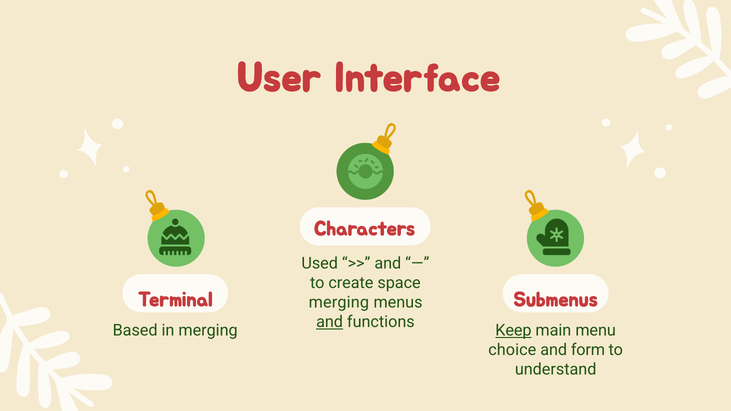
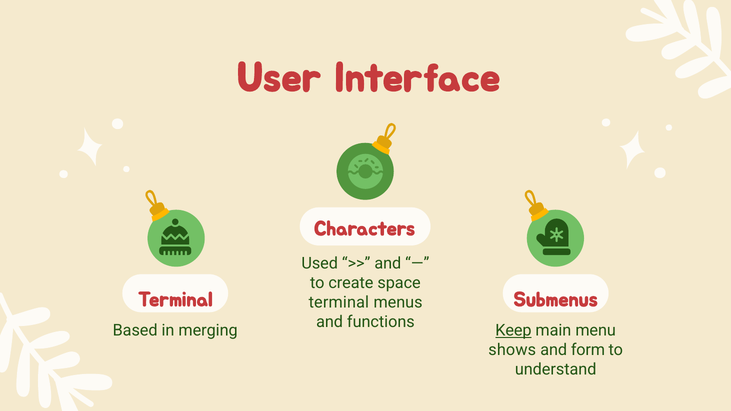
merging: merging -> terminal (339, 303)
and underline: present -> none (330, 322)
choice: choice -> shows (512, 350)
